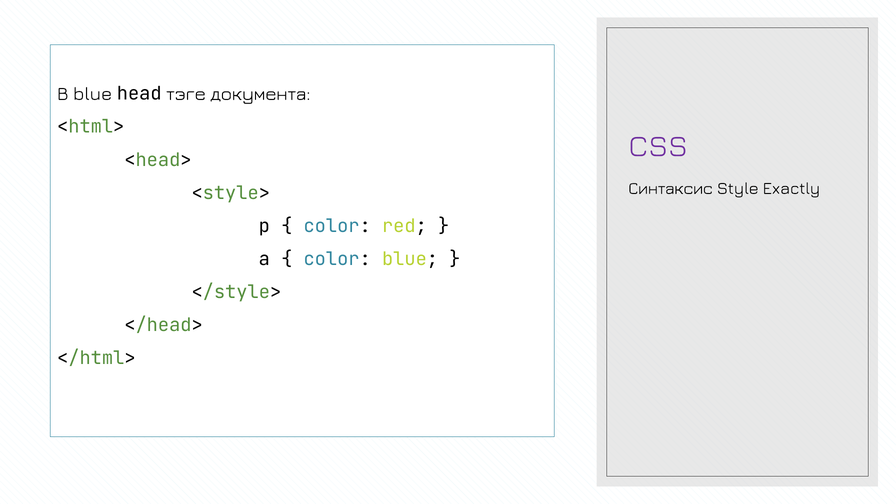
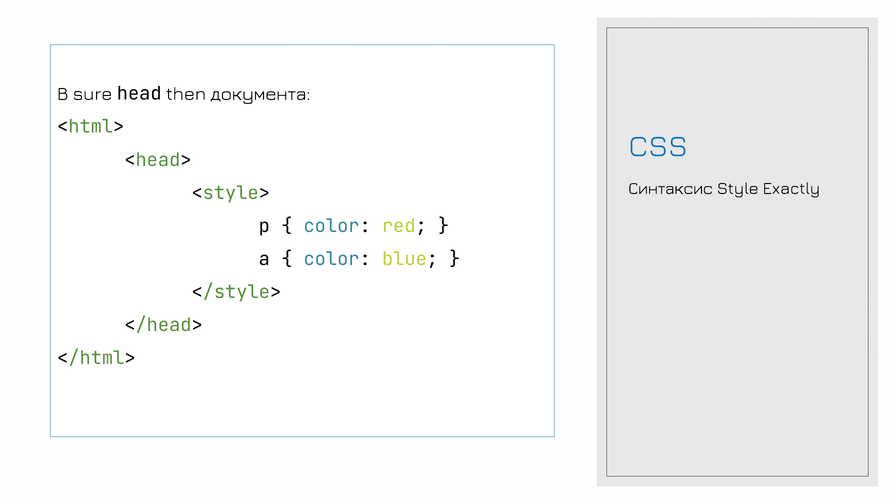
В blue: blue -> sure (93, 94)
тэге: тэге -> then (186, 94)
CSS colour: purple -> blue (658, 146)
